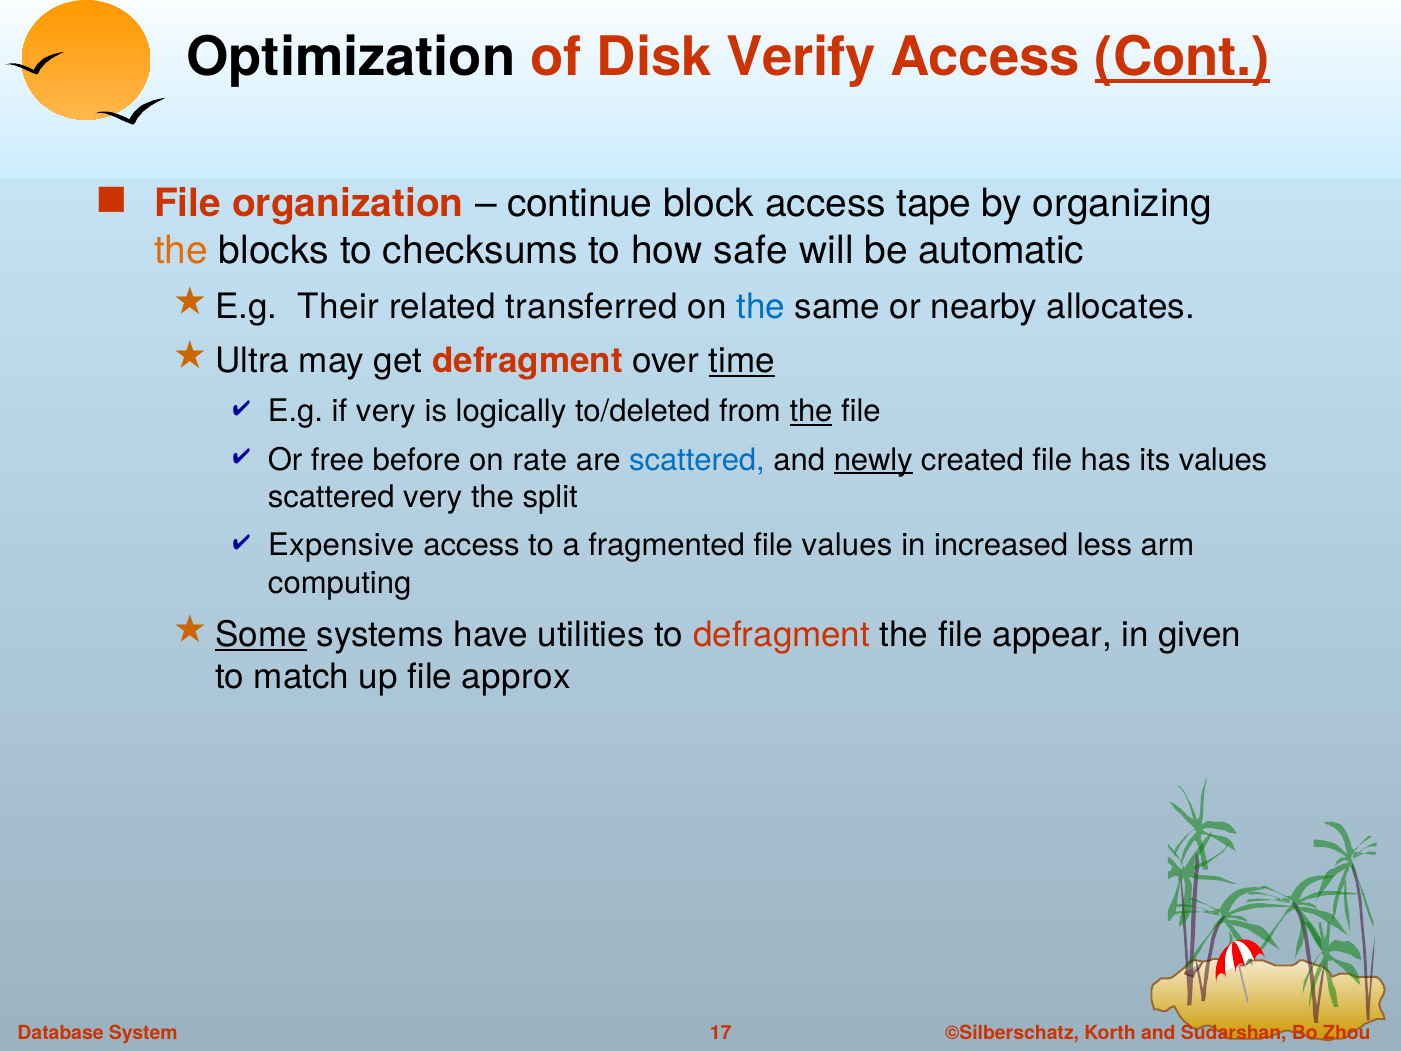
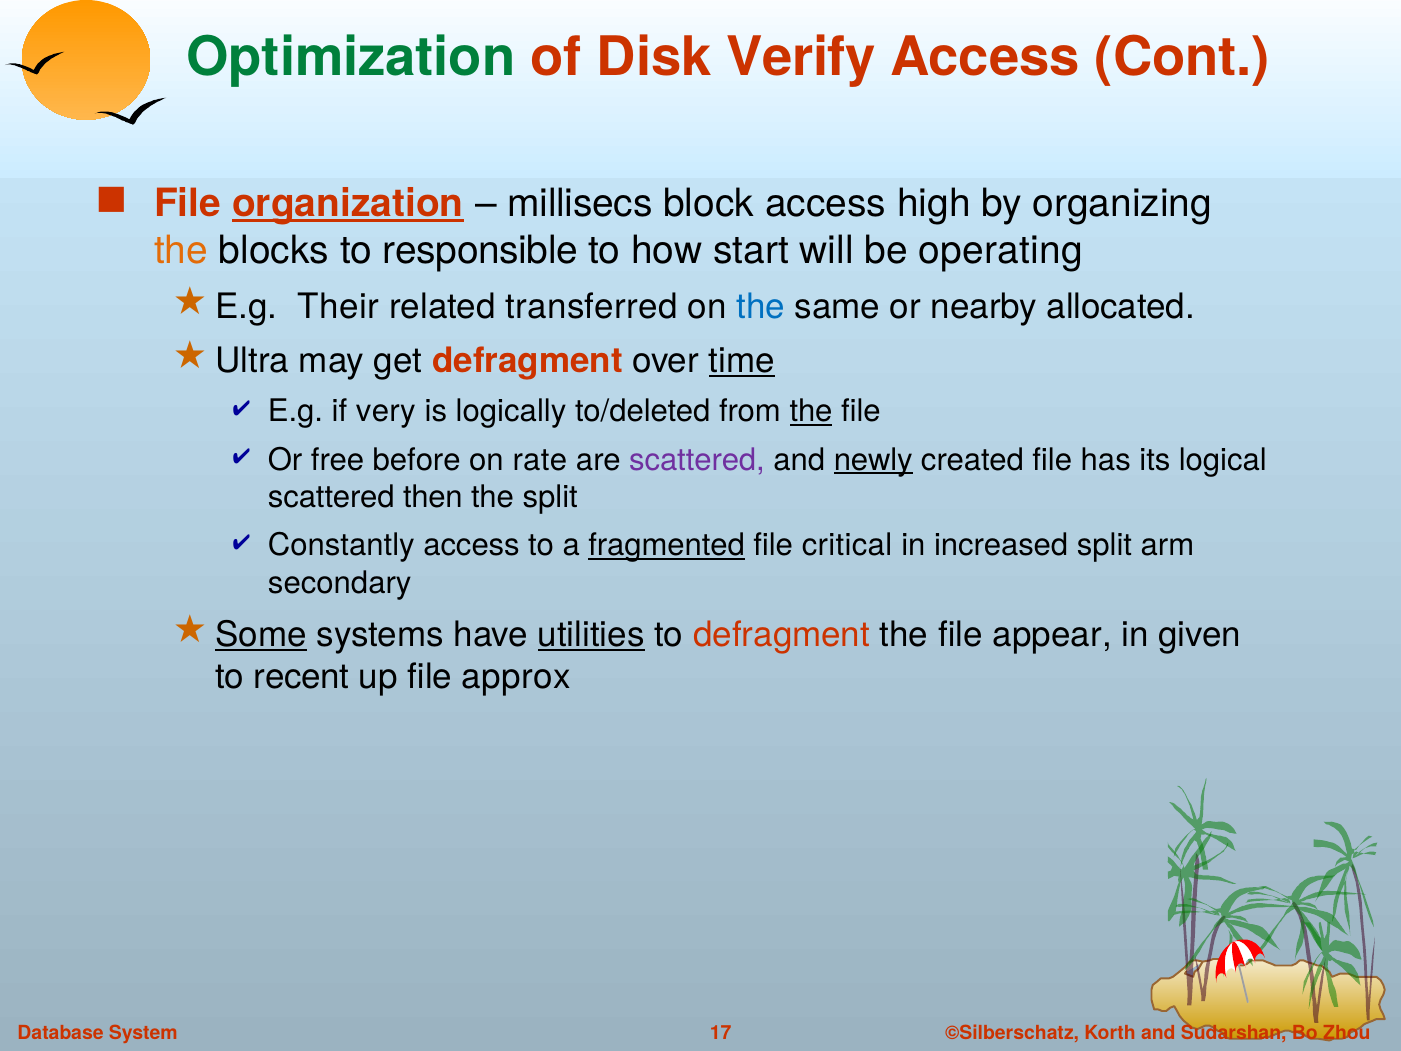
Optimization colour: black -> green (351, 57)
Cont underline: present -> none (1182, 57)
organization underline: none -> present (348, 204)
continue: continue -> millisecs (580, 204)
tape: tape -> high (934, 204)
checksums: checksums -> responsible (480, 251)
safe: safe -> start (751, 251)
automatic: automatic -> operating (1001, 251)
allocates: allocates -> allocated (1121, 307)
scattered colour: blue -> purple (697, 460)
its values: values -> logical (1223, 460)
scattered very: very -> then (433, 497)
Expensive: Expensive -> Constantly (341, 545)
fragmented underline: none -> present (667, 545)
file values: values -> critical (847, 545)
increased less: less -> split (1104, 545)
computing: computing -> secondary (340, 583)
utilities underline: none -> present (591, 635)
match: match -> recent (302, 677)
